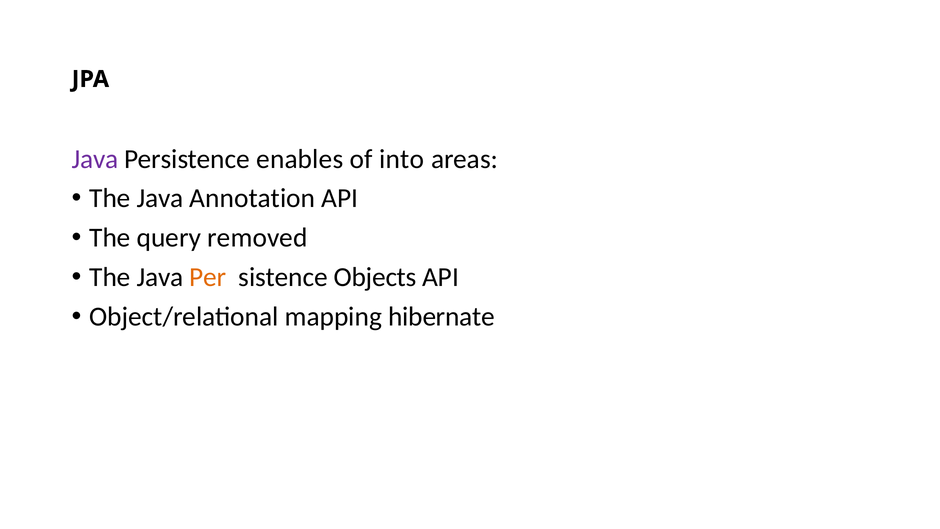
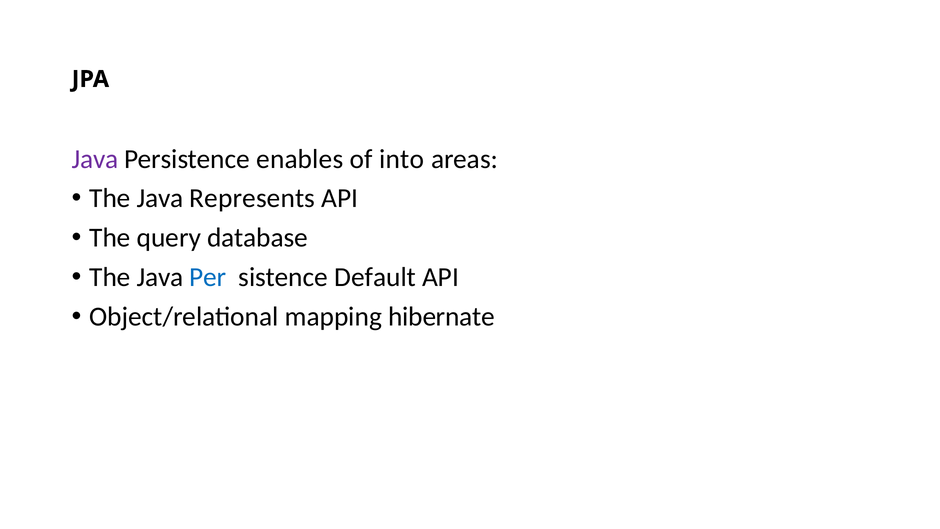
Annotation: Annotation -> Represents (252, 198)
removed: removed -> database (258, 238)
Per colour: orange -> blue (208, 277)
Objects: Objects -> Default (375, 277)
